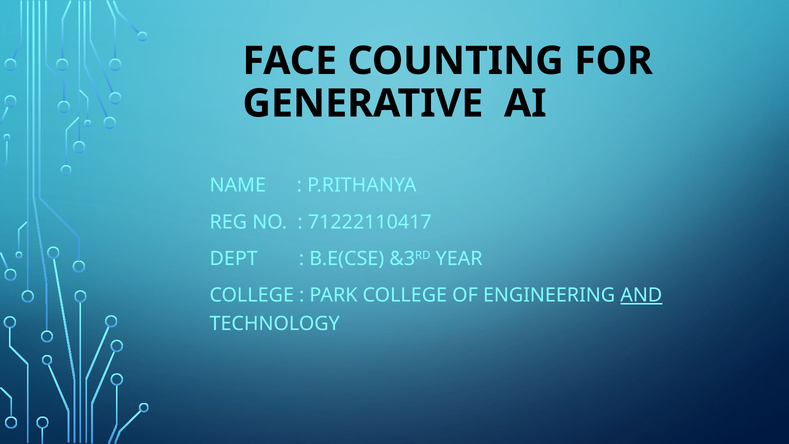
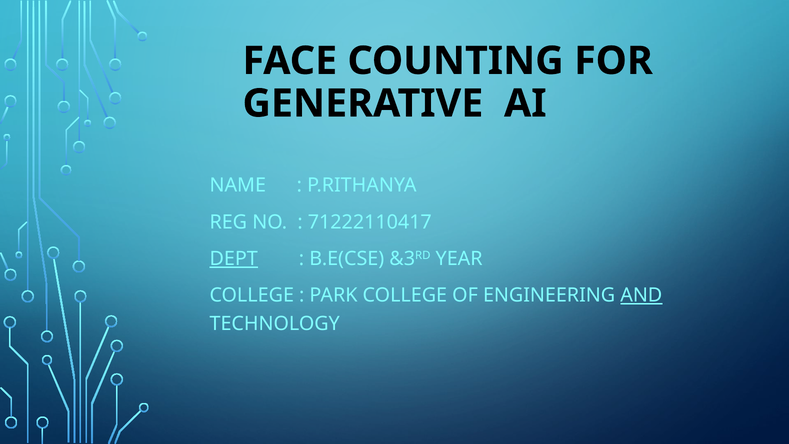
DEPT underline: none -> present (234, 259)
